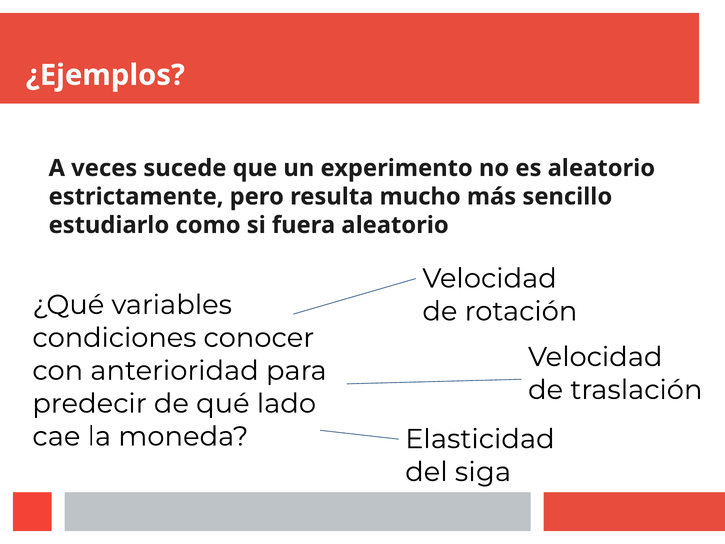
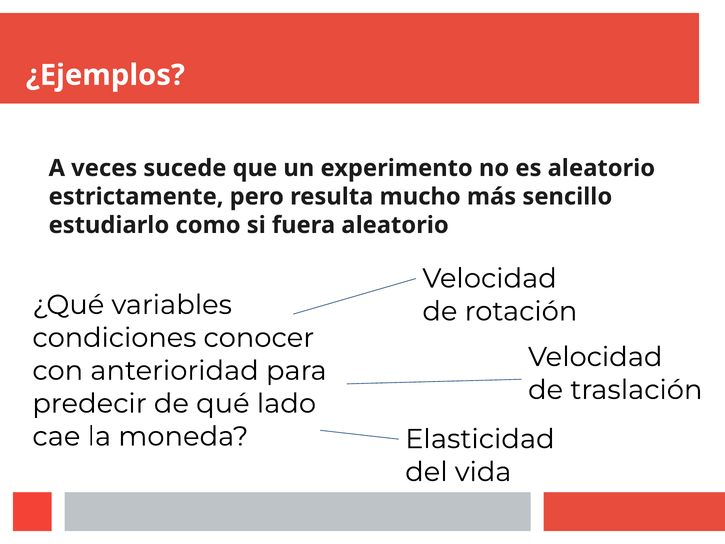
siga: siga -> vida (483, 472)
